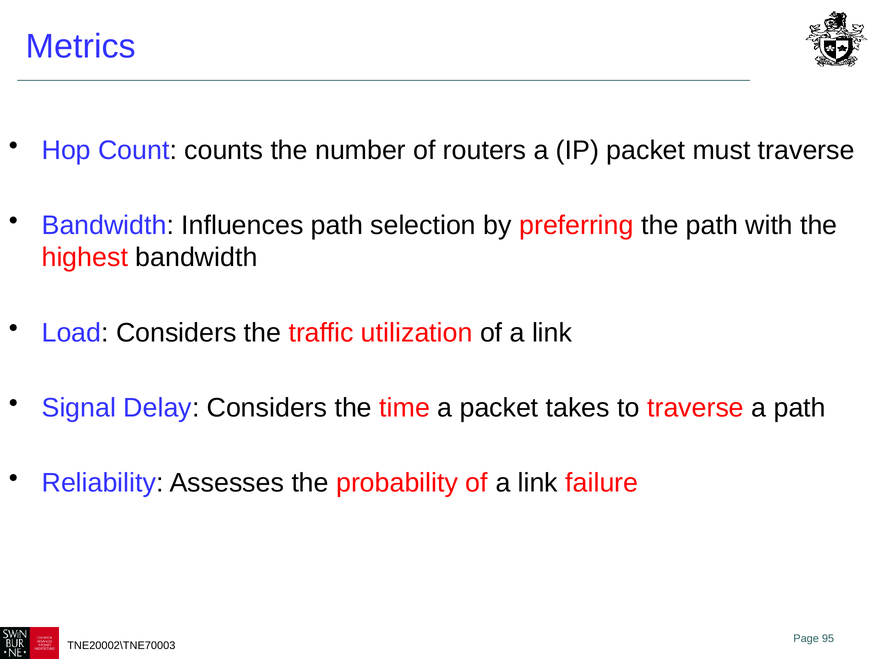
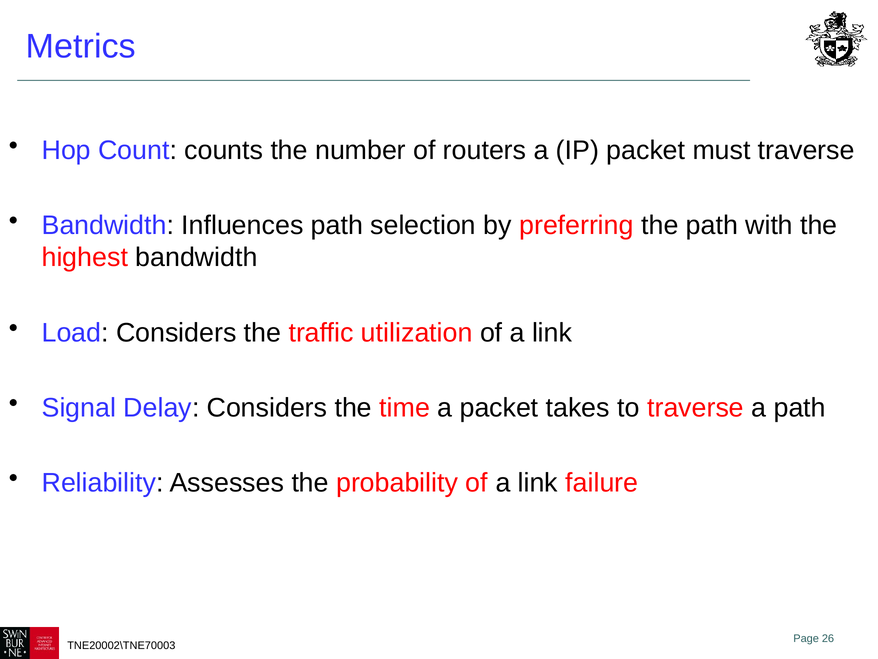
95: 95 -> 26 (828, 638)
